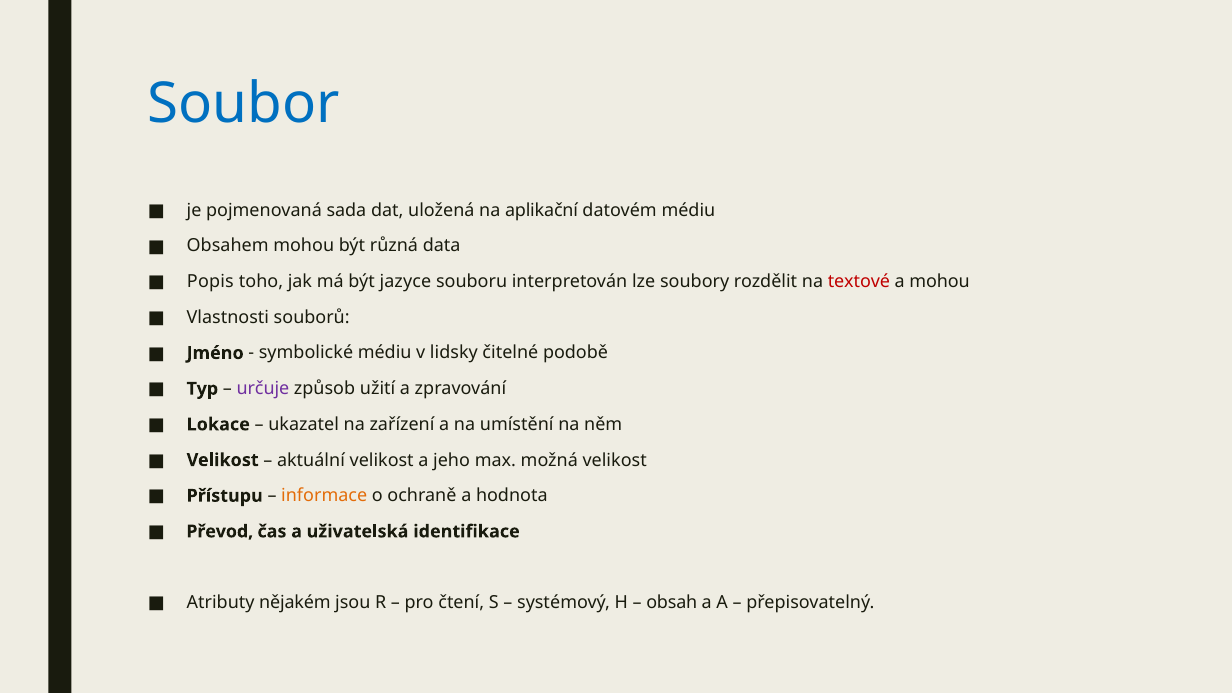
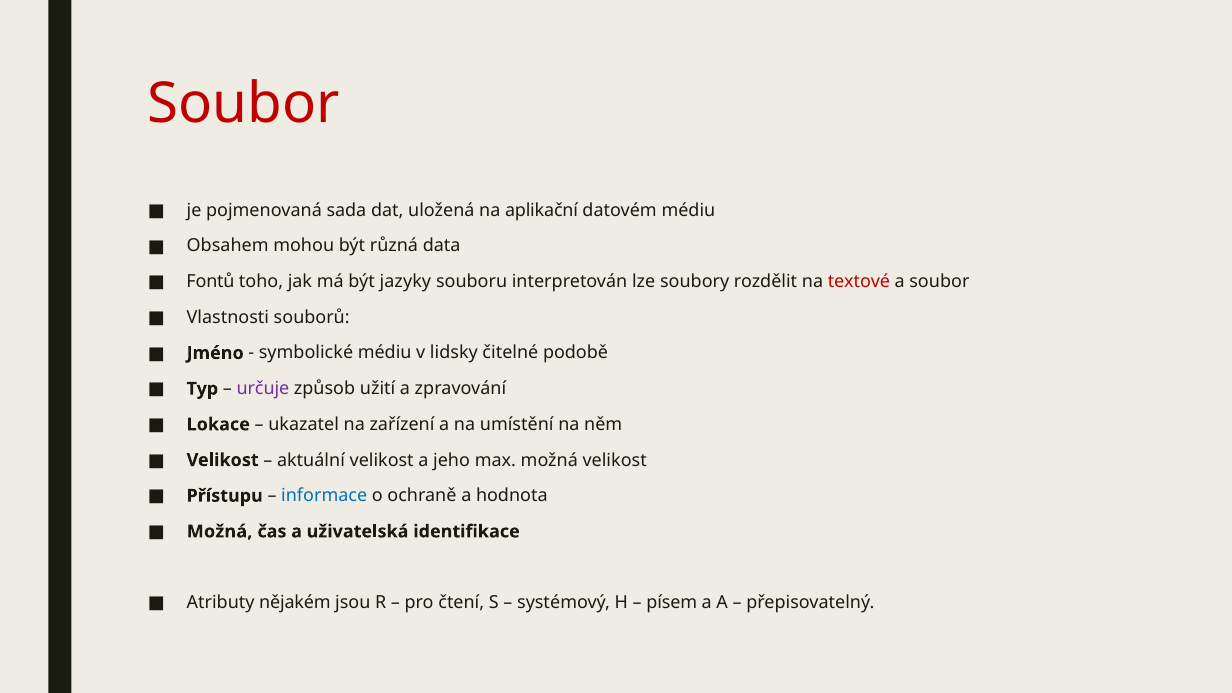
Soubor colour: blue -> red (244, 104)
Popis: Popis -> Fontů (211, 282)
jazyce: jazyce -> jazyky (405, 282)
a mohou: mohou -> soubor (939, 282)
informace colour: orange -> blue (324, 496)
Převod: Převod -> Možná (220, 531)
obsah: obsah -> písem (672, 603)
